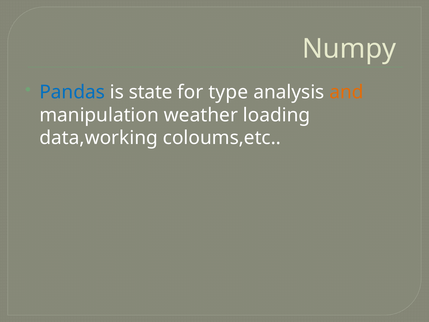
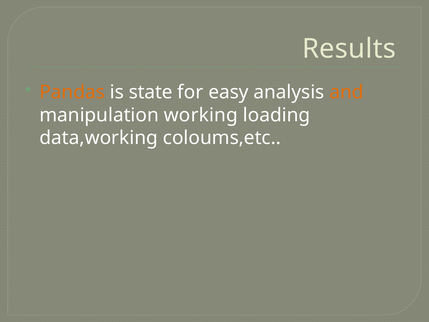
Numpy: Numpy -> Results (349, 49)
Pandas colour: blue -> orange (72, 92)
type: type -> easy (228, 92)
weather: weather -> working (201, 115)
